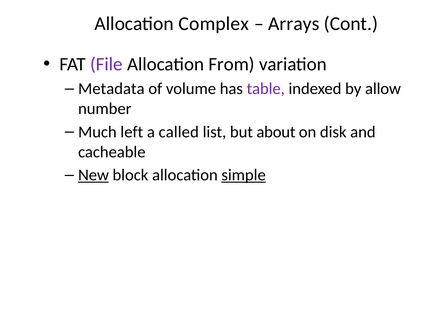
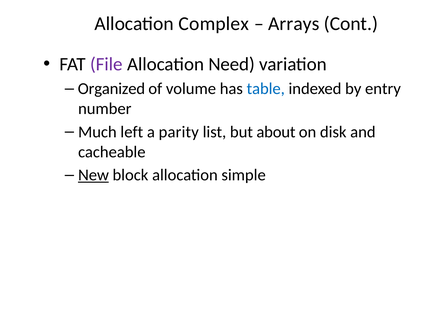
From: From -> Need (232, 64)
Metadata: Metadata -> Organized (111, 89)
table colour: purple -> blue (266, 89)
allow: allow -> entry (383, 89)
called: called -> parity (179, 132)
simple underline: present -> none (244, 175)
